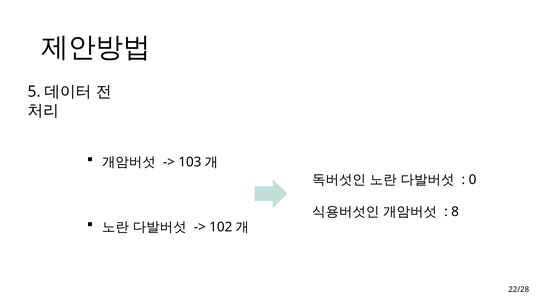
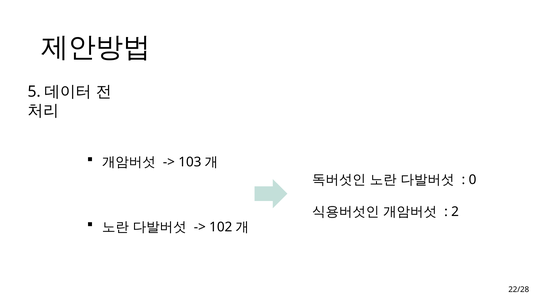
8: 8 -> 2 (455, 212)
